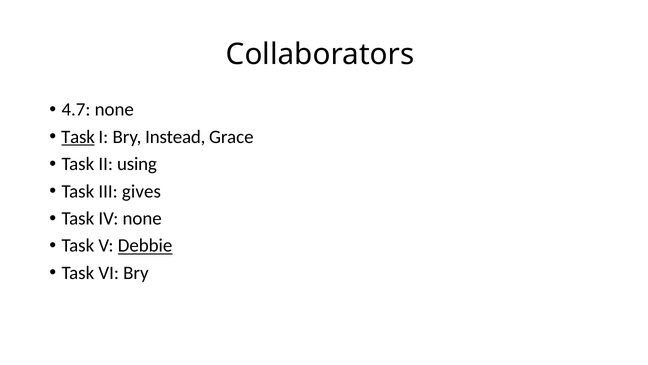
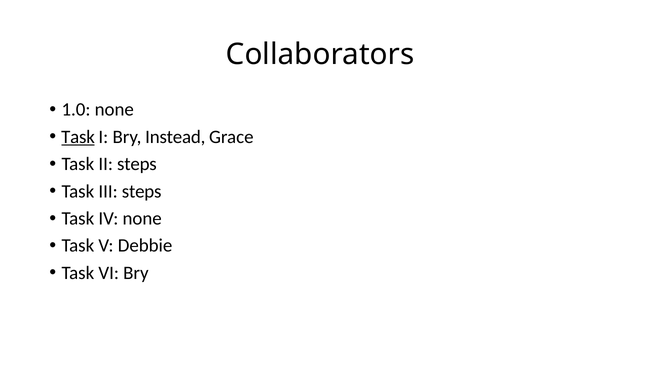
4.7: 4.7 -> 1.0 (76, 110)
II using: using -> steps (137, 164)
III gives: gives -> steps (142, 191)
Debbie underline: present -> none (145, 245)
